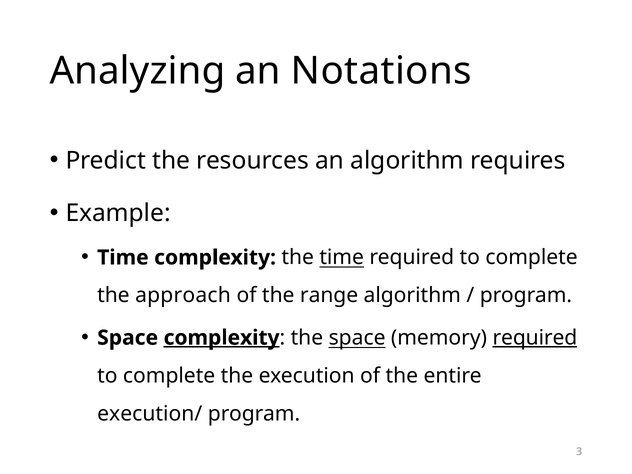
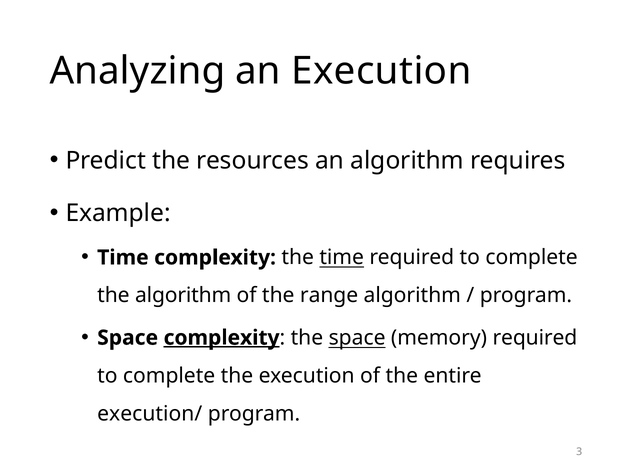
an Notations: Notations -> Execution (381, 71)
the approach: approach -> algorithm (183, 295)
required underline: present -> none (535, 338)
